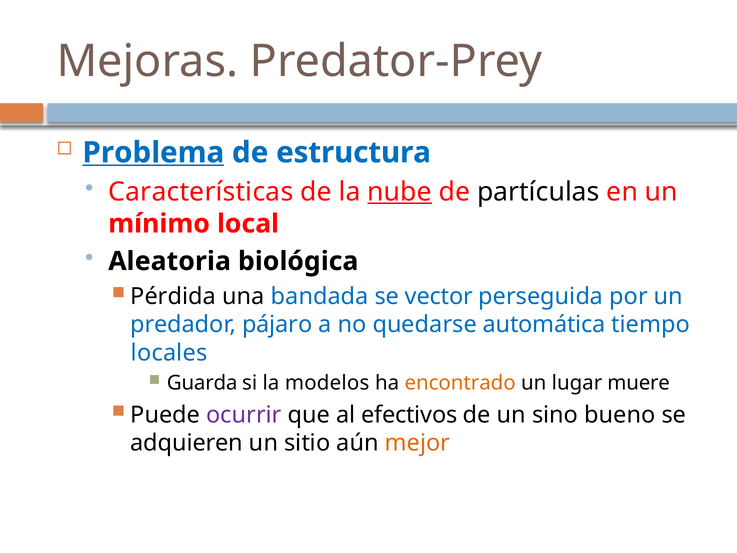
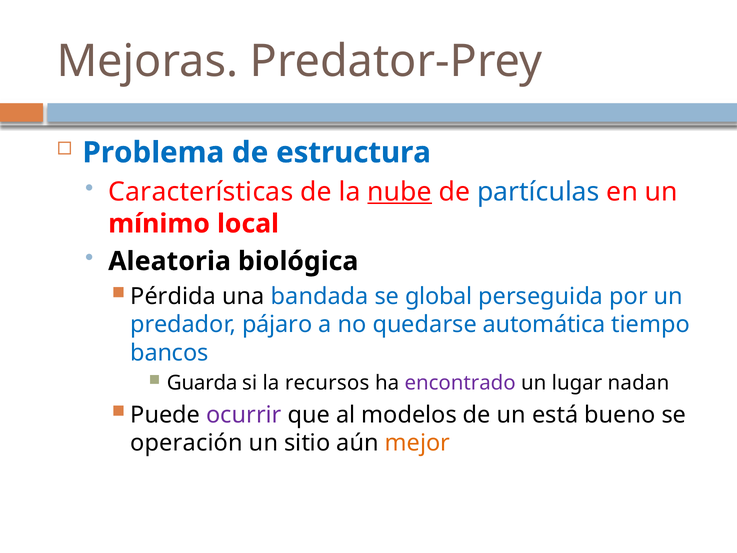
Problema underline: present -> none (153, 152)
partículas colour: black -> blue (538, 192)
vector: vector -> global (439, 296)
locales: locales -> bancos (169, 353)
modelos: modelos -> recursos (327, 383)
encontrado colour: orange -> purple (460, 383)
muere: muere -> nadan (638, 383)
efectivos: efectivos -> modelos (409, 415)
sino: sino -> está (555, 415)
adquieren: adquieren -> operación (187, 443)
